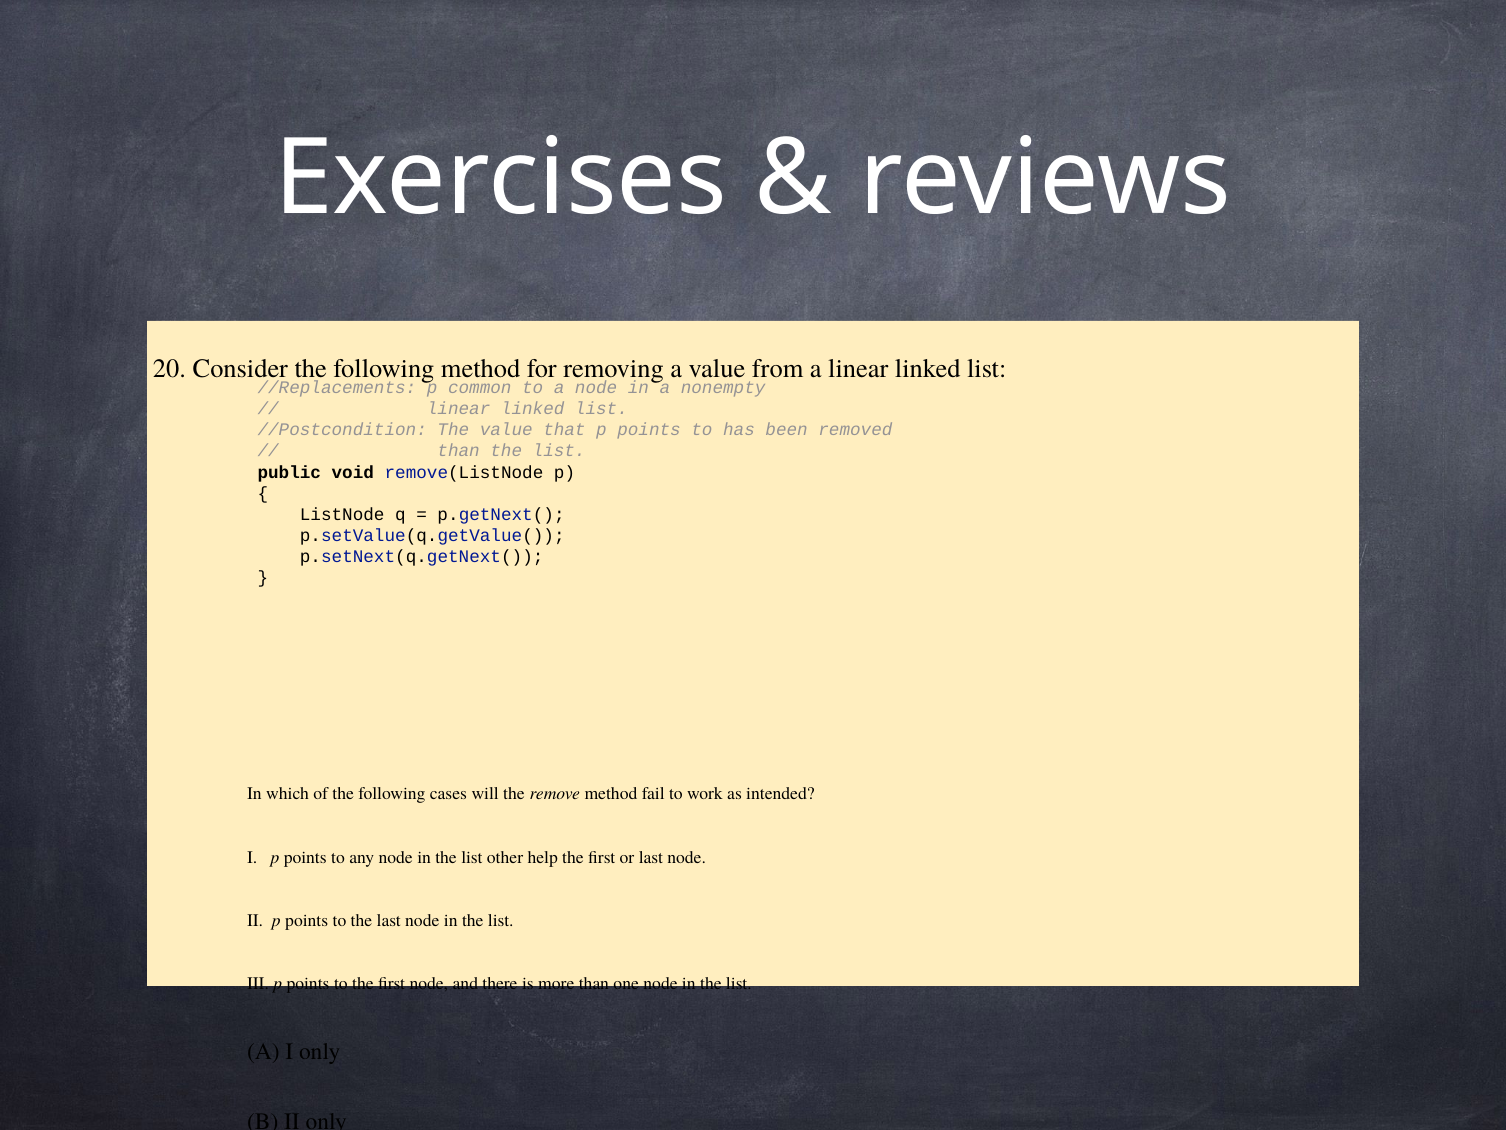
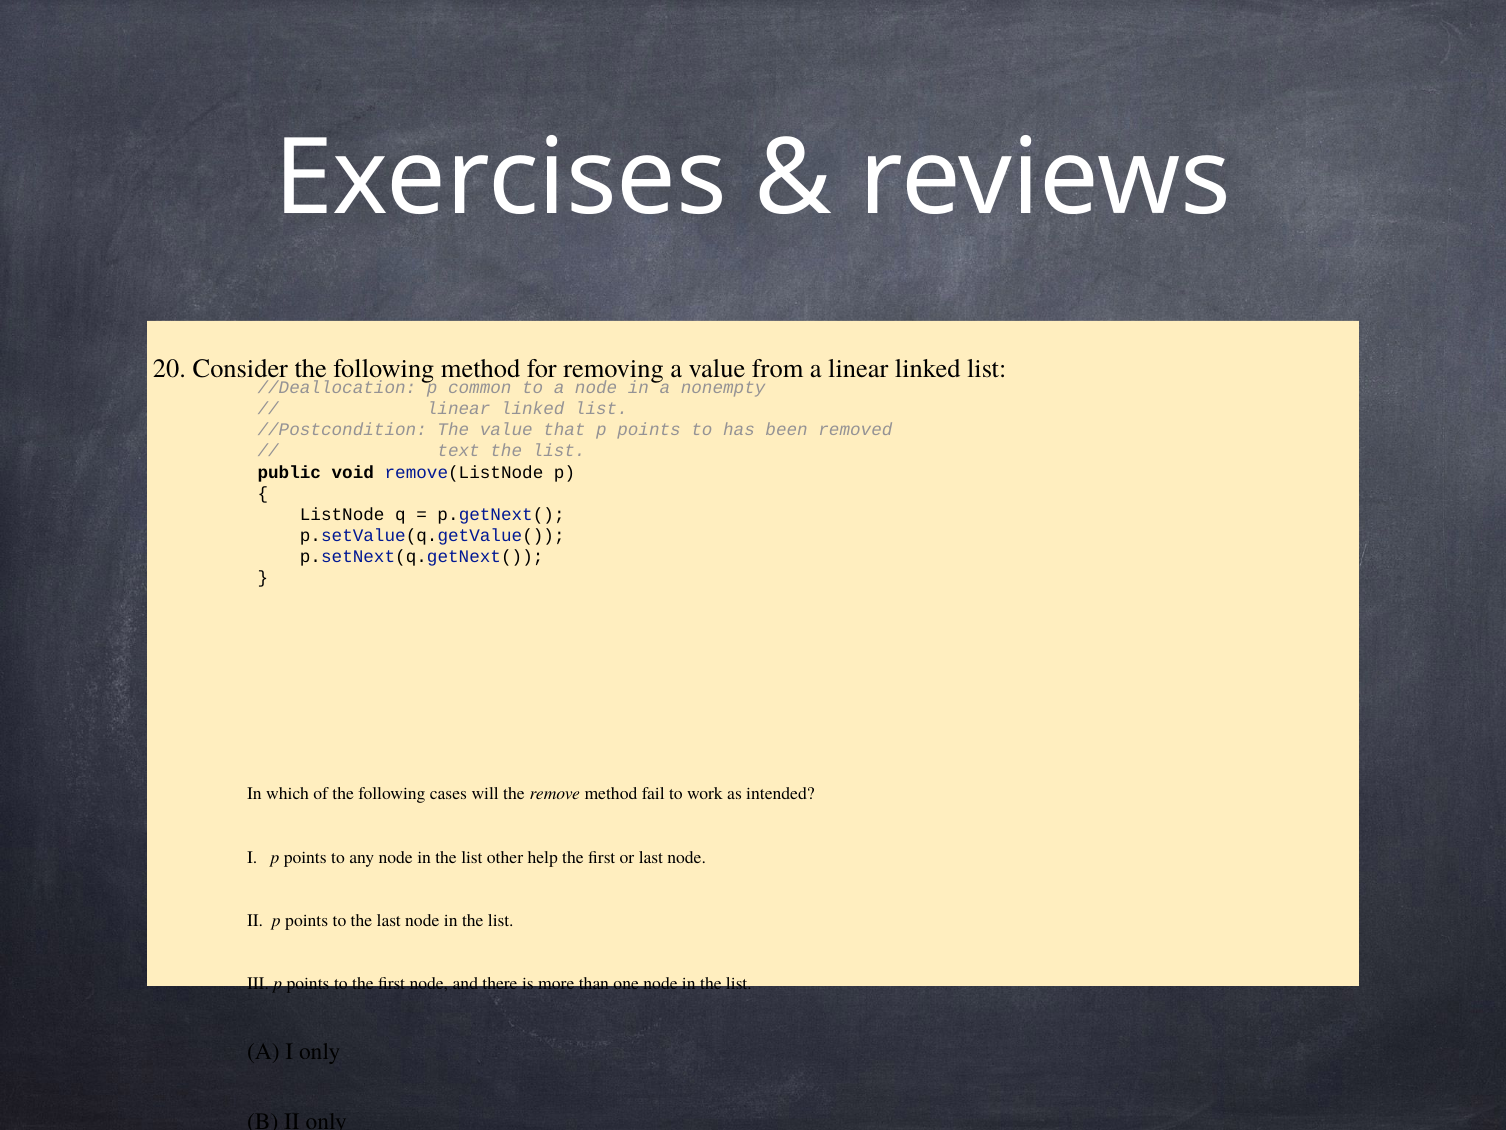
//Replacements: //Replacements -> //Deallocation (337, 387)
than: than -> text (459, 451)
